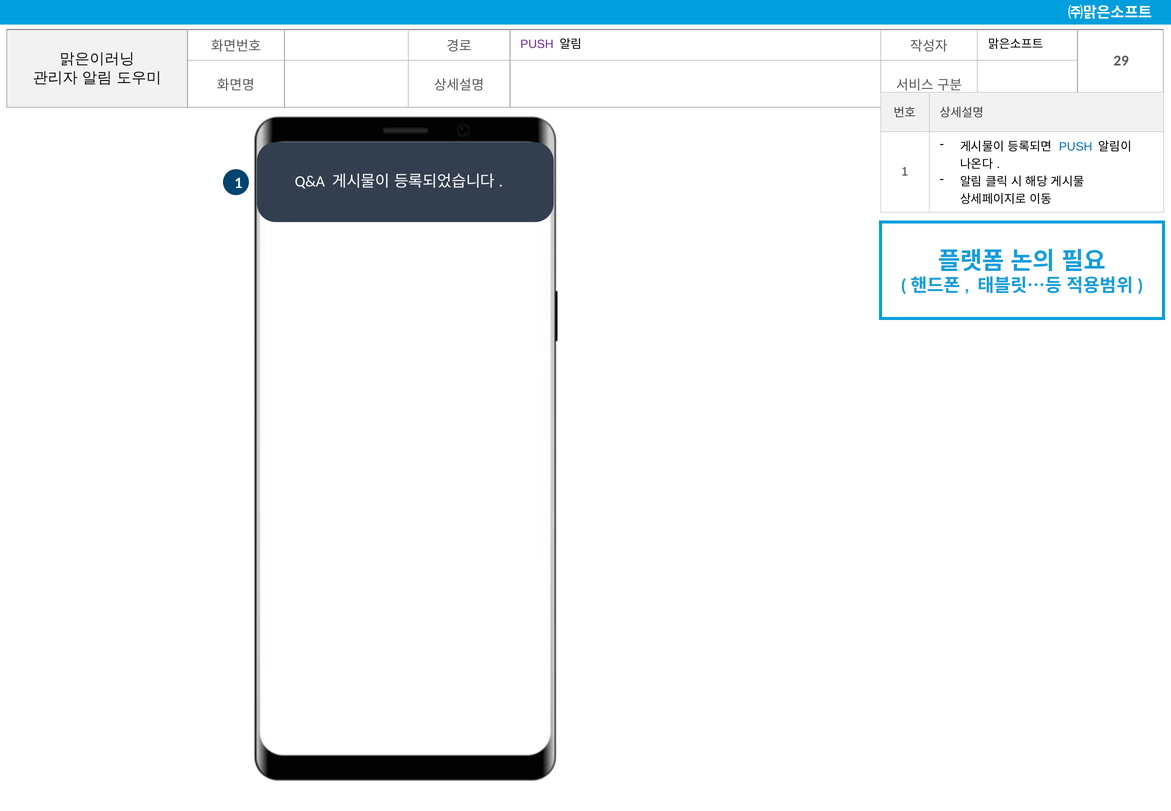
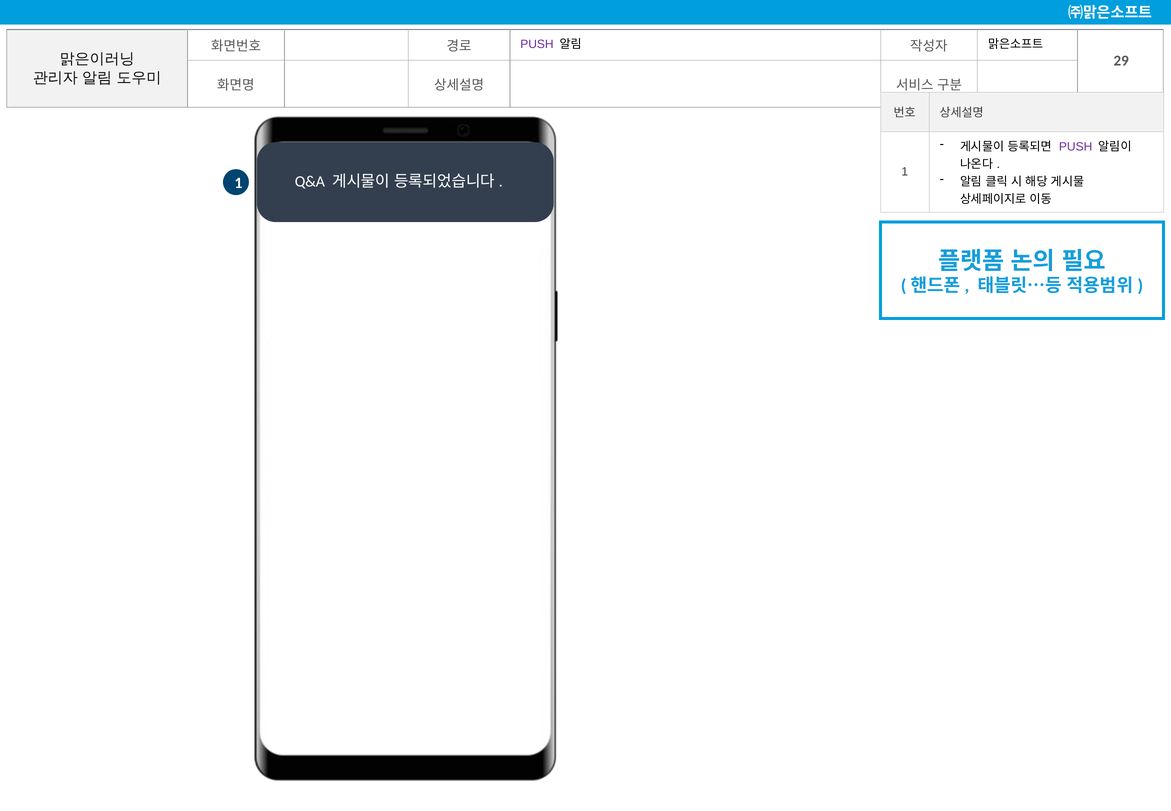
PUSH colour: blue -> purple (1076, 147)
